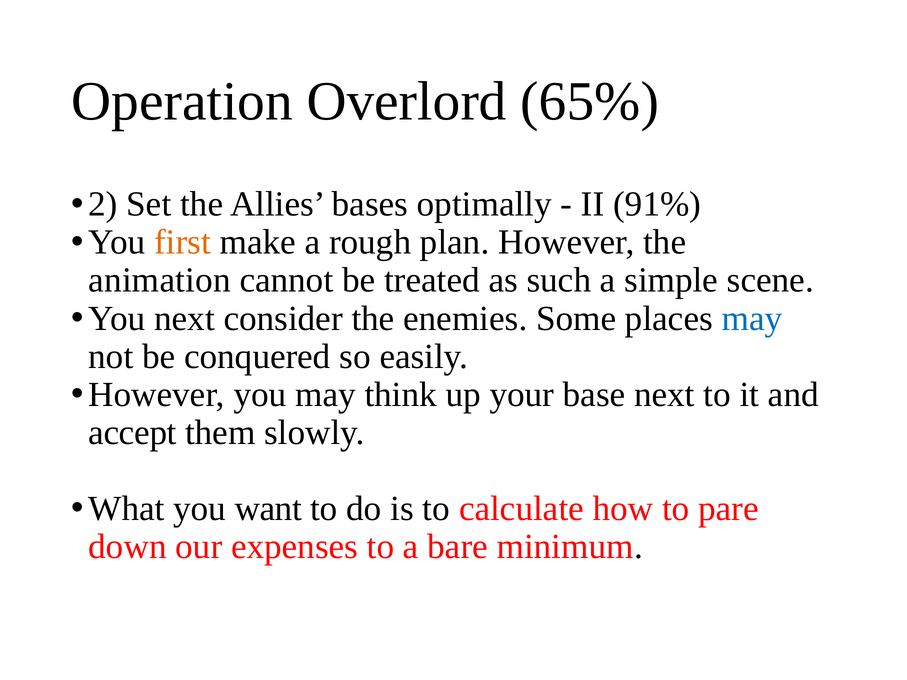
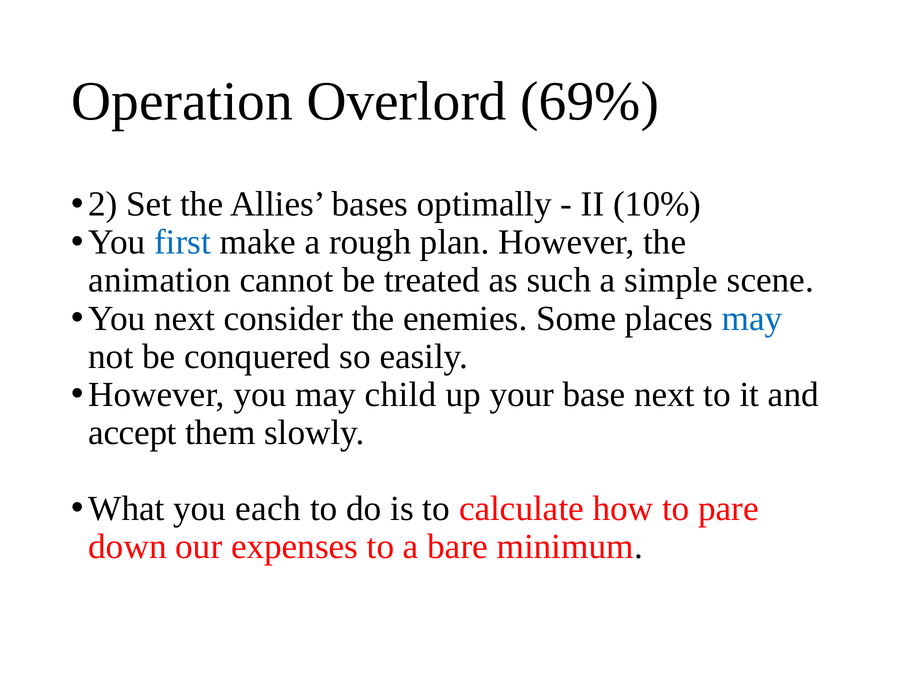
65%: 65% -> 69% (590, 102)
91%: 91% -> 10% (657, 204)
first colour: orange -> blue (183, 242)
think: think -> child (401, 395)
want: want -> each (268, 509)
